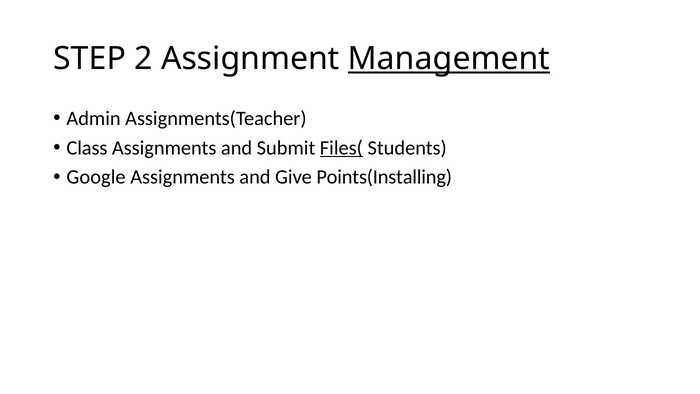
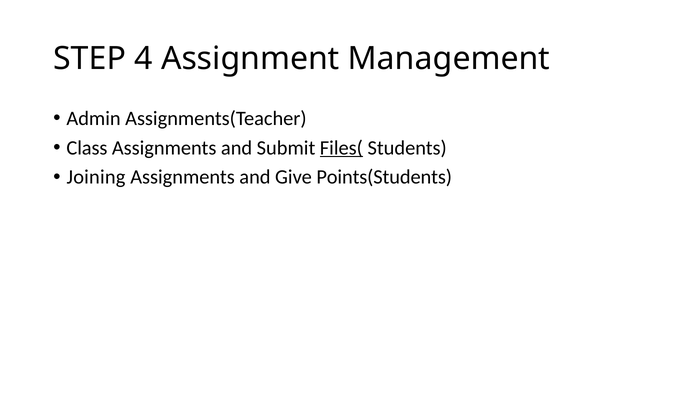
2: 2 -> 4 (144, 59)
Management underline: present -> none (449, 59)
Google: Google -> Joining (96, 177)
Points(Installing: Points(Installing -> Points(Students (384, 177)
